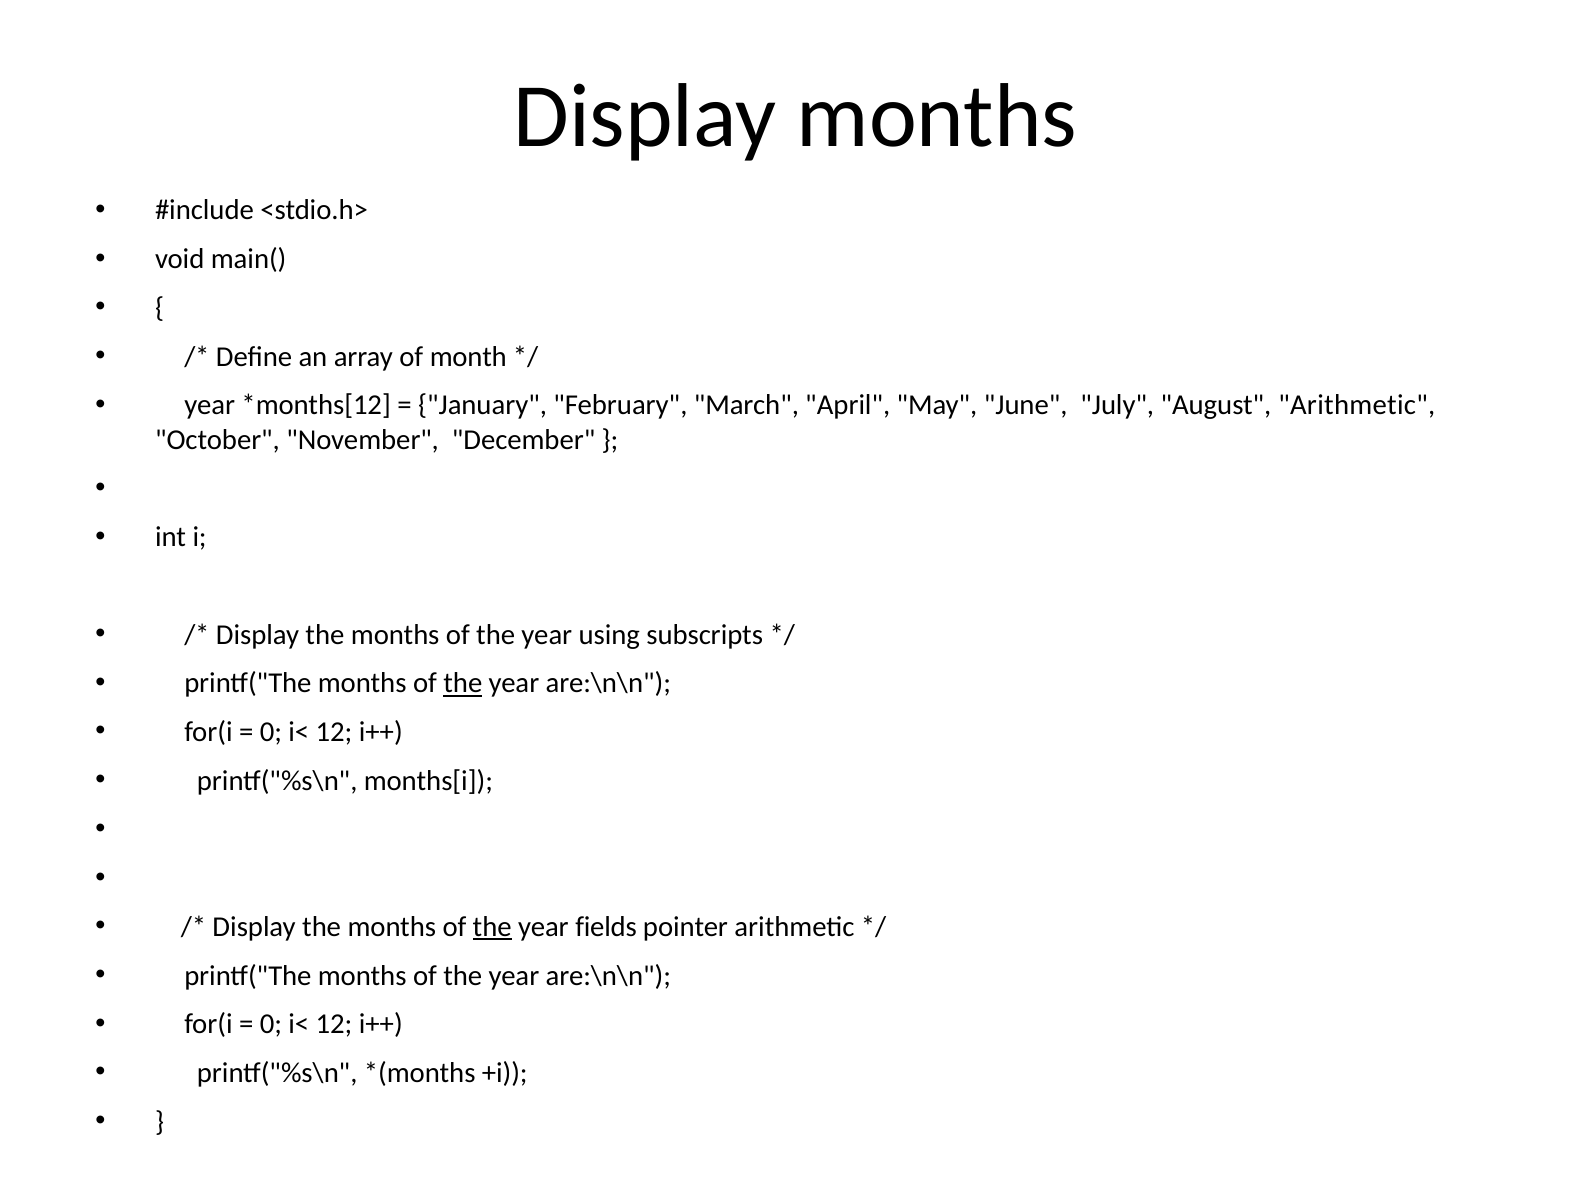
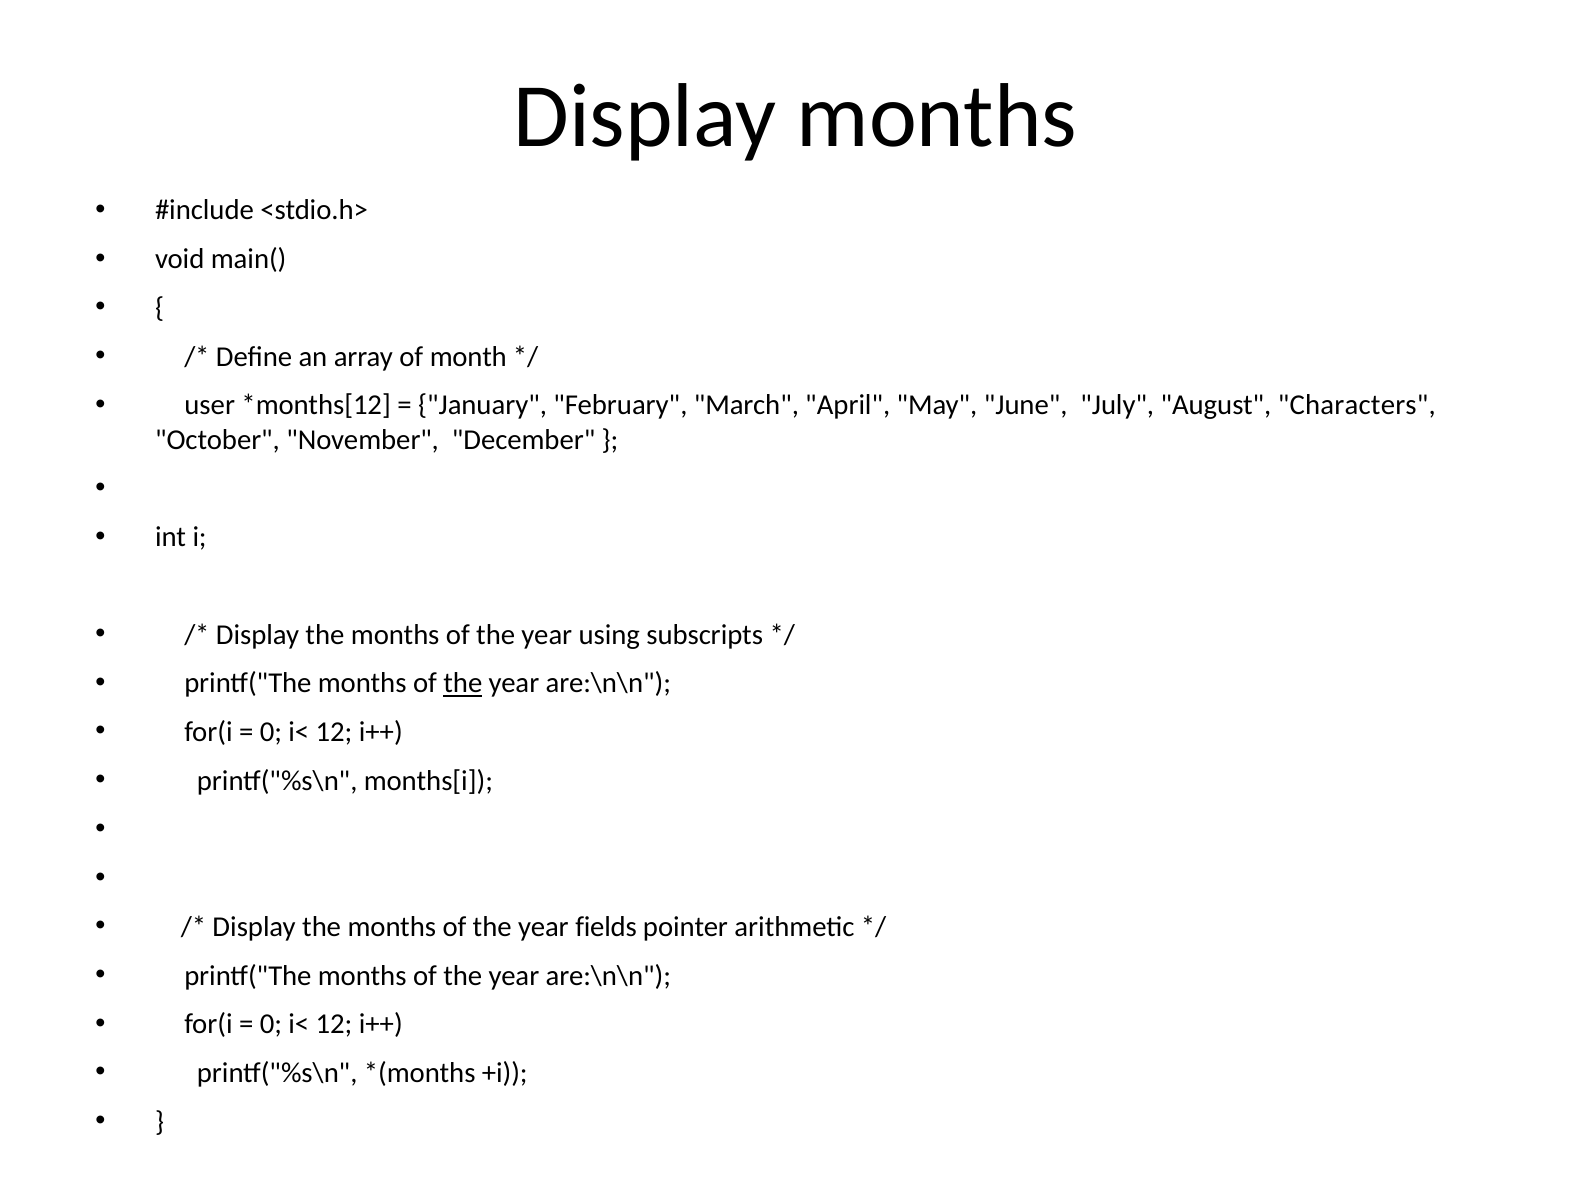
year: year -> user (210, 405)
August Arithmetic: Arithmetic -> Characters (1357, 405)
the underline: present -> none (492, 926)
